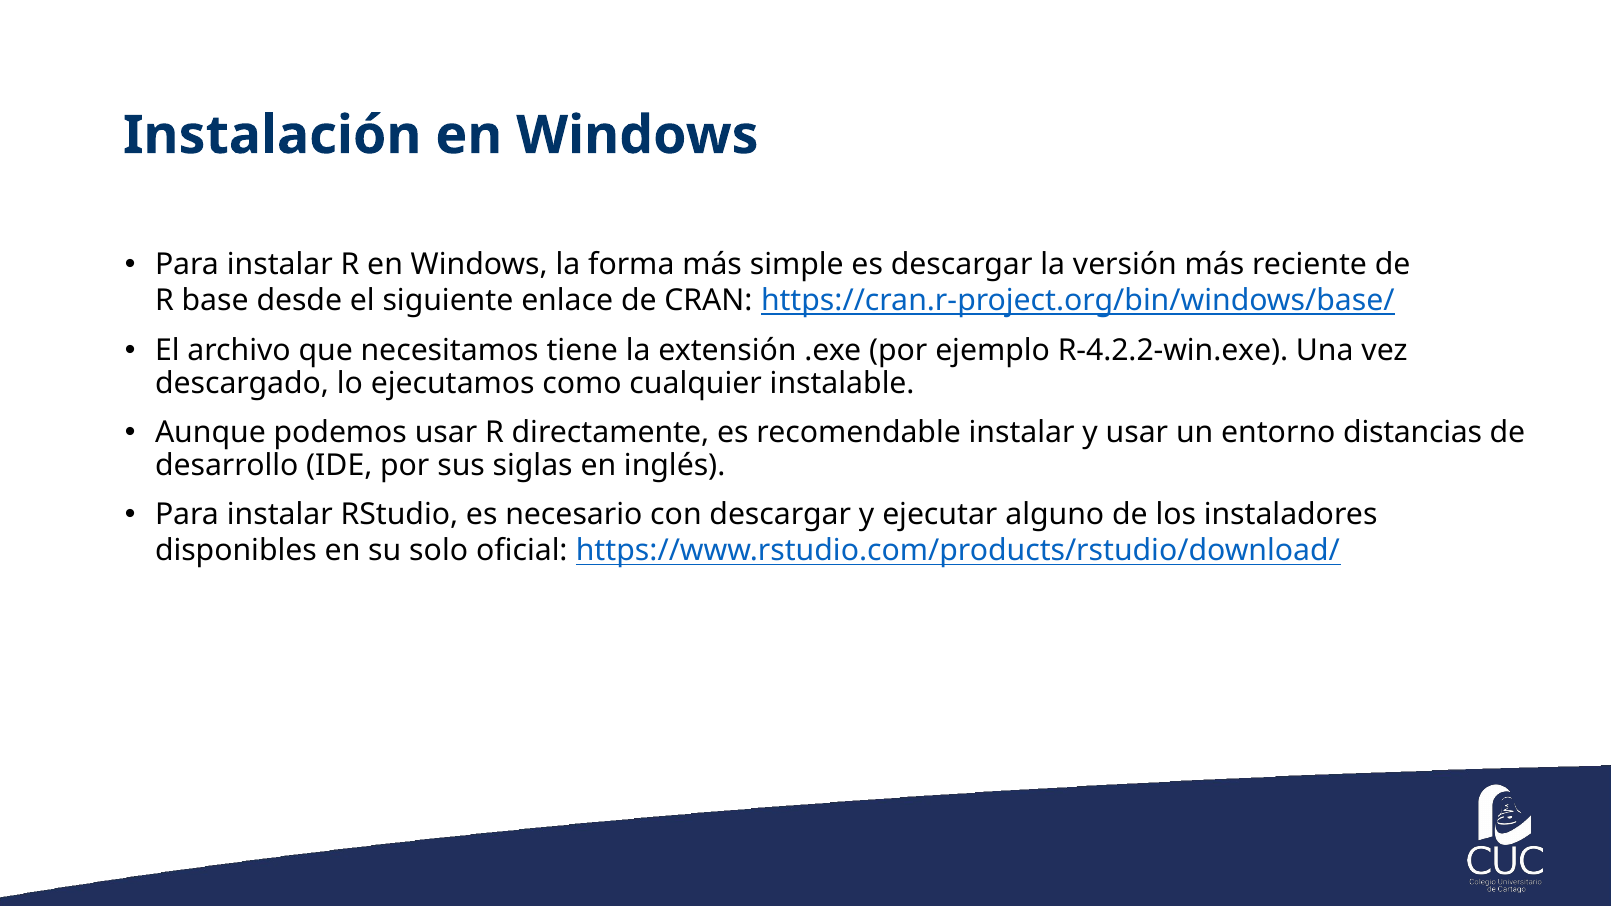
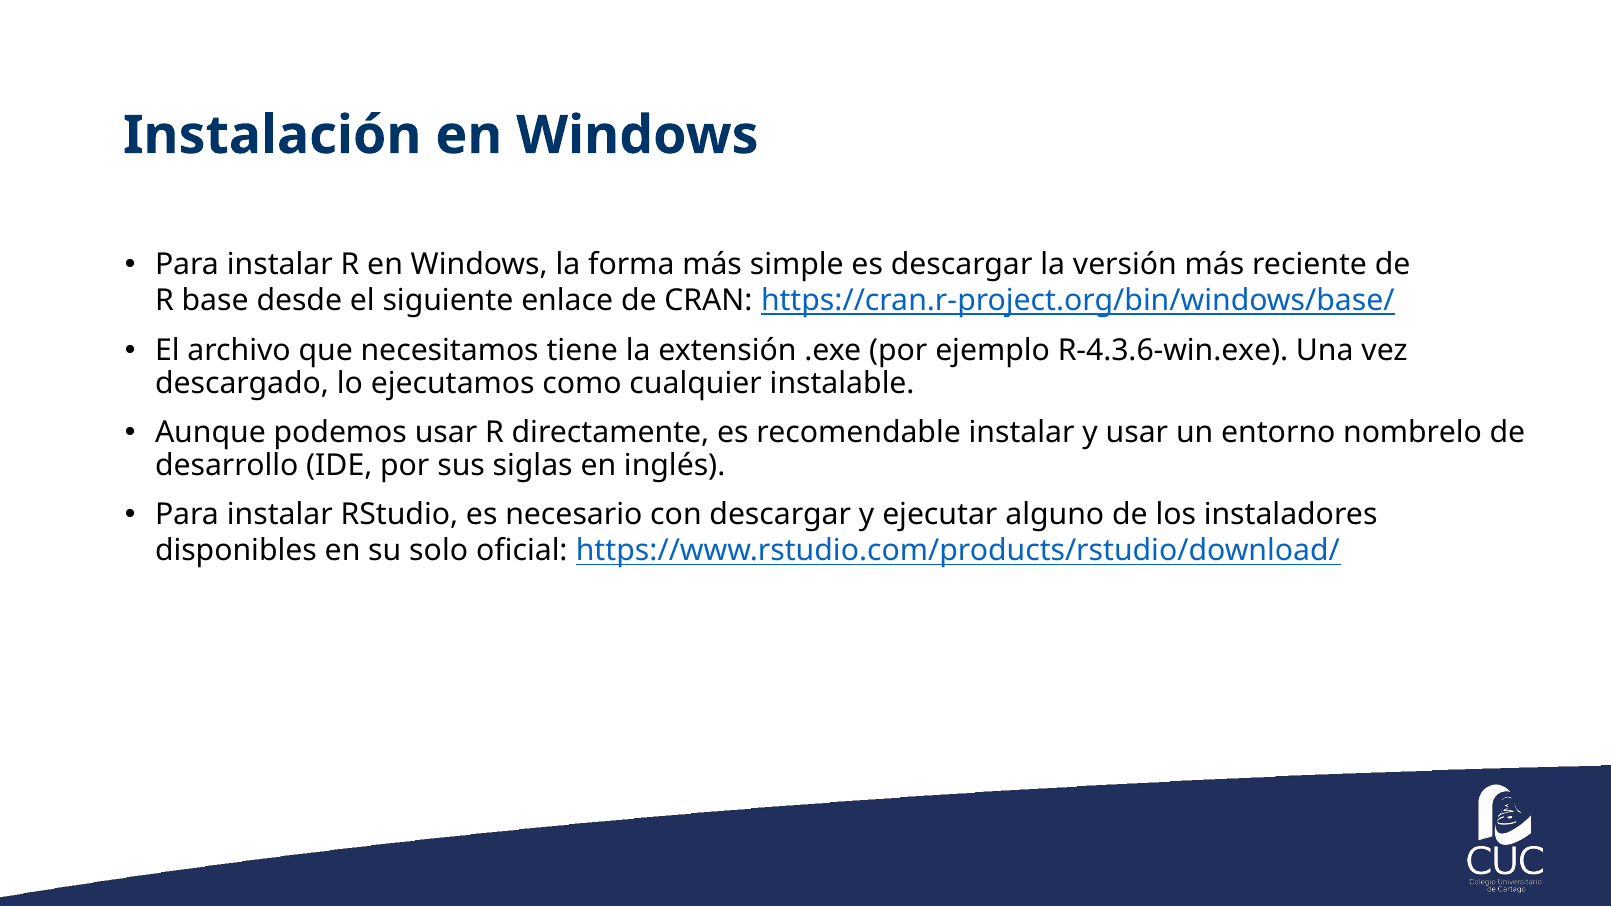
R-4.2.2-win.exe: R-4.2.2-win.exe -> R-4.3.6-win.exe (1173, 351)
distancias: distancias -> nombrelo (1413, 433)
